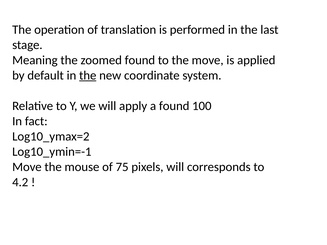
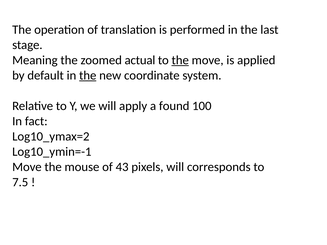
zoomed found: found -> actual (140, 60)
the underline: none -> present (180, 60)
75: 75 -> 43 (122, 167)
4.2: 4.2 -> 7.5 (20, 182)
